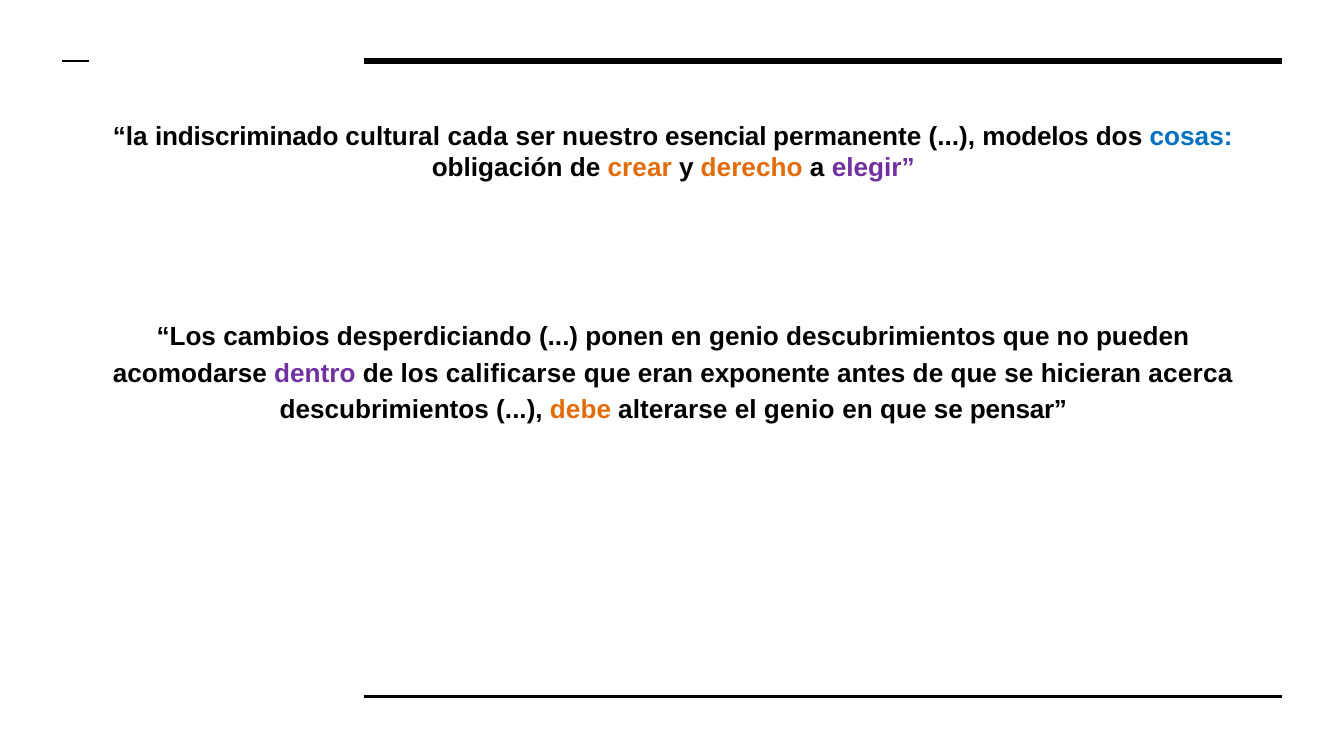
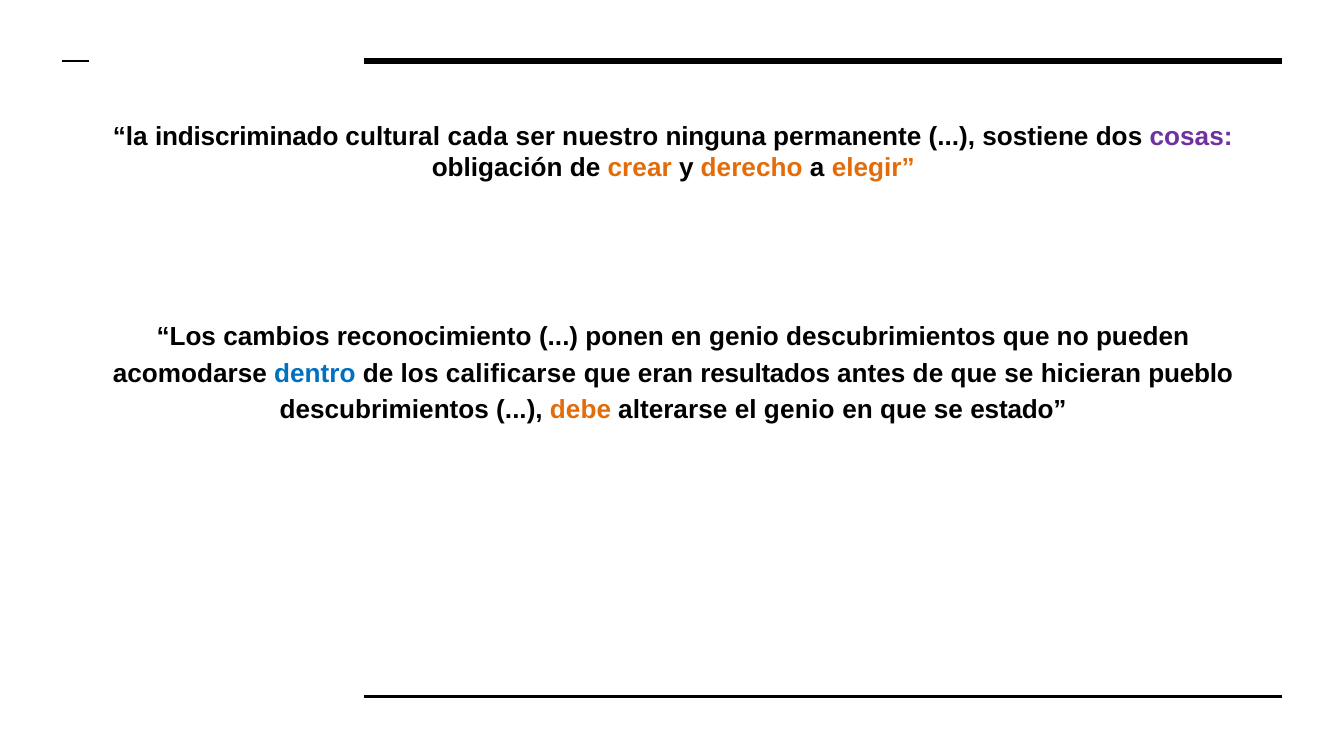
esencial: esencial -> ninguna (716, 137)
modelos: modelos -> sostiene (1035, 137)
cosas colour: blue -> purple (1191, 137)
elegir colour: purple -> orange (873, 168)
desperdiciando: desperdiciando -> reconocimiento (434, 337)
dentro colour: purple -> blue (315, 373)
exponente: exponente -> resultados (765, 373)
acerca: acerca -> pueblo (1191, 373)
pensar: pensar -> estado (1018, 410)
